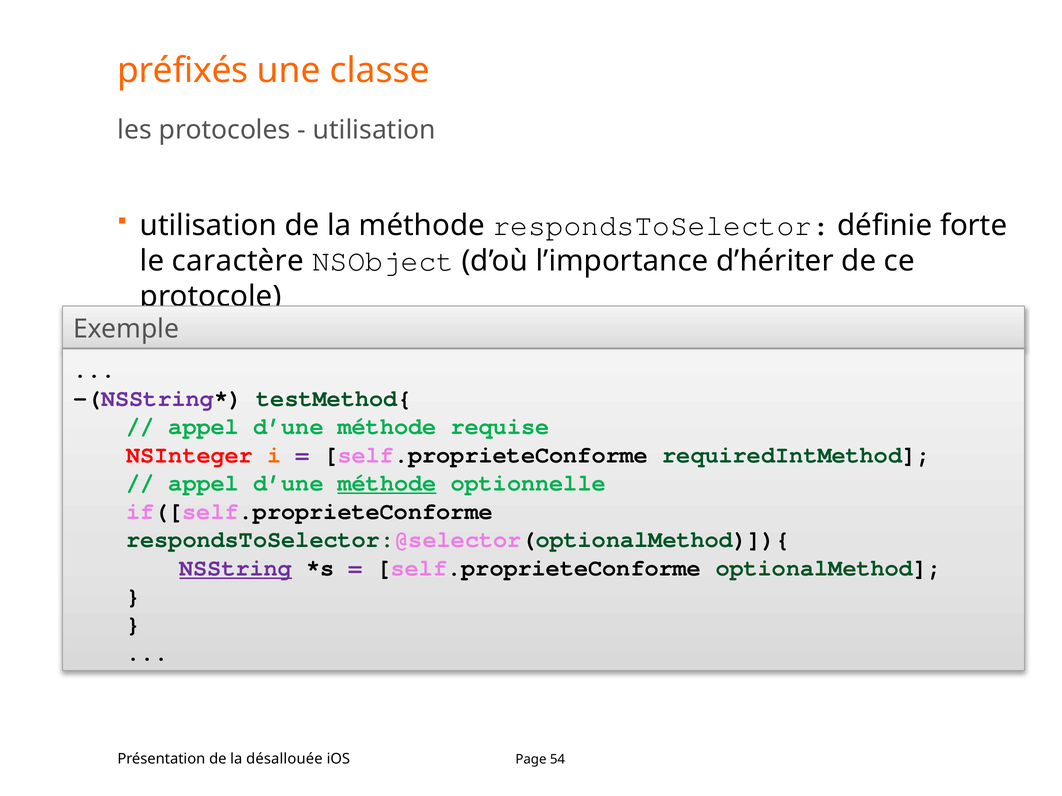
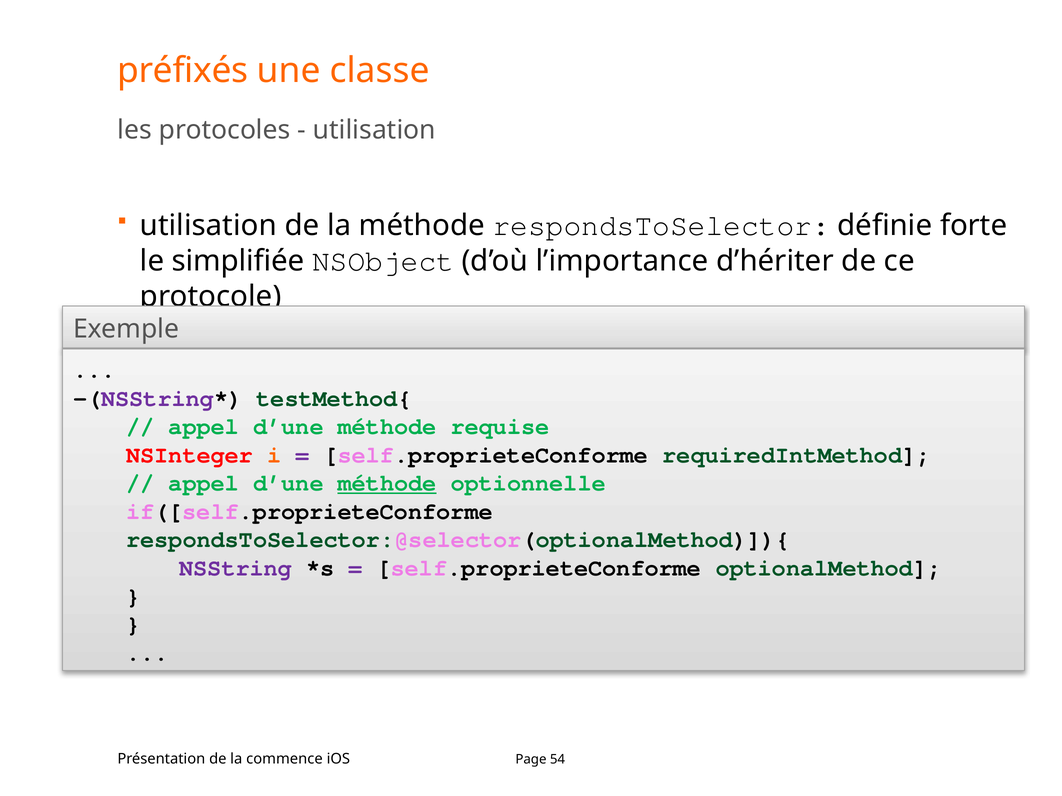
caractère: caractère -> simplifiée (238, 261)
NSString underline: present -> none (236, 568)
désallouée: désallouée -> commence (284, 759)
